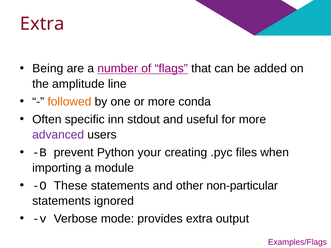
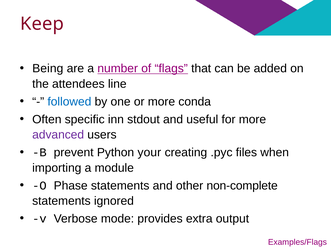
Extra: Extra -> Keep (42, 24)
amplitude: amplitude -> attendees (78, 84)
followed colour: orange -> blue (69, 102)
These: These -> Phase (71, 186)
non-particular: non-particular -> non-complete (242, 186)
